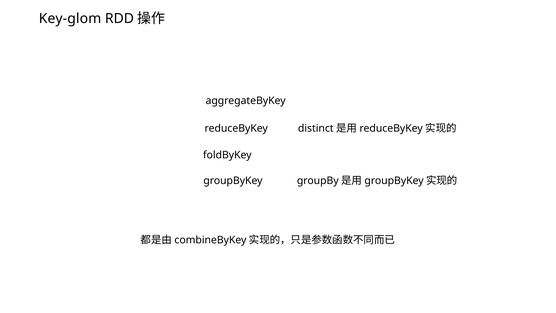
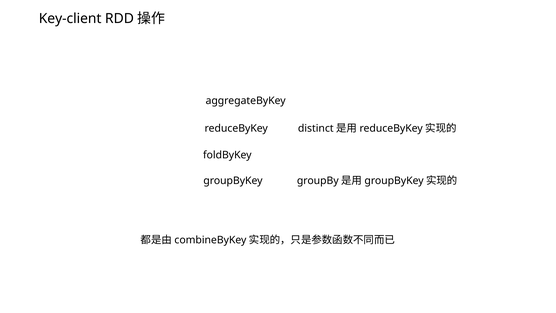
Key-glom: Key-glom -> Key-client (70, 18)
